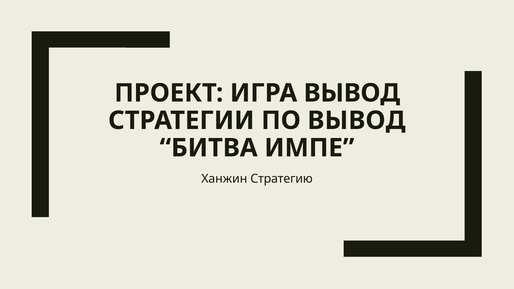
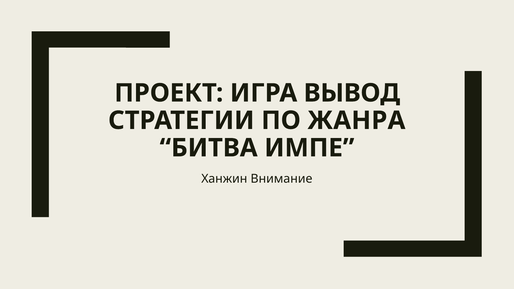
ПО ВЫВОД: ВЫВОД -> ЖАНРА (356, 121)
Стратегию: Стратегию -> Внимание (281, 179)
